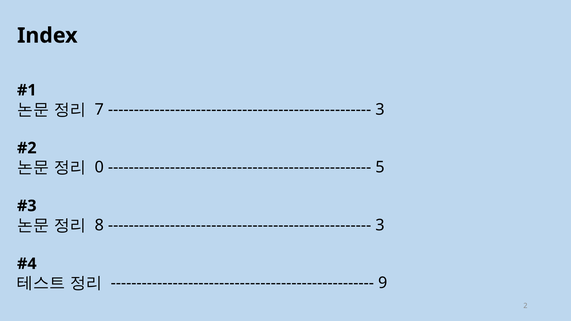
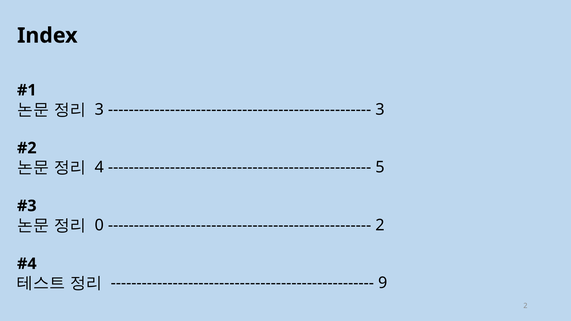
7: 7 -> 3 (99, 110)
0: 0 -> 4 (99, 167)
8: 8 -> 0 (99, 225)
3: 3 -> 2 (380, 225)
